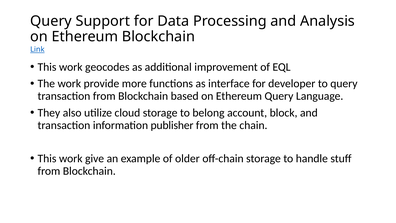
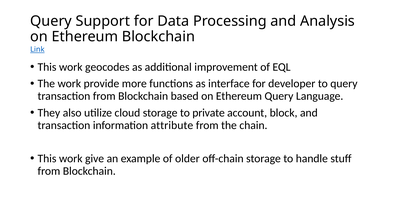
belong: belong -> private (209, 113)
publisher: publisher -> attribute (172, 125)
